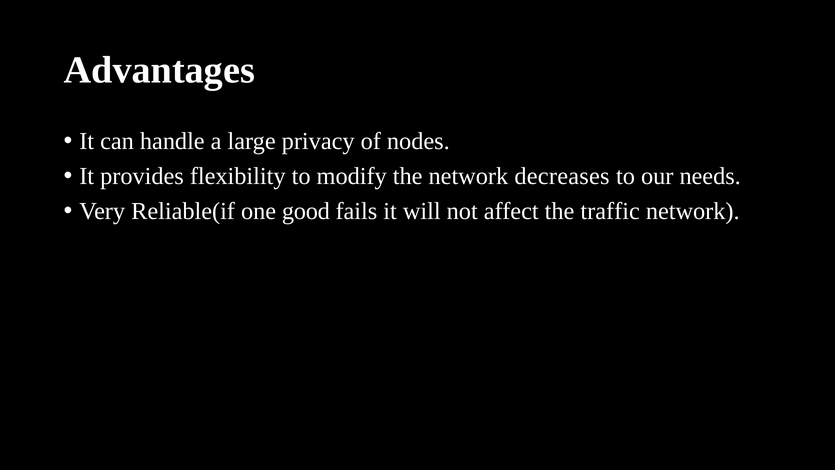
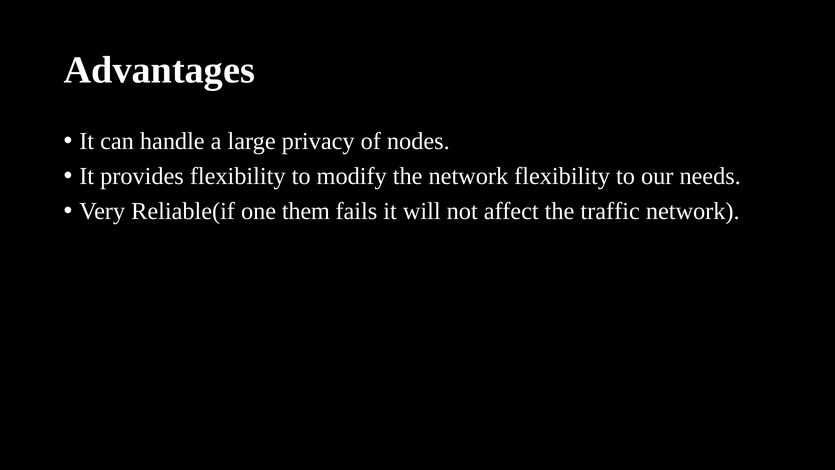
network decreases: decreases -> flexibility (562, 176)
good: good -> them (306, 211)
